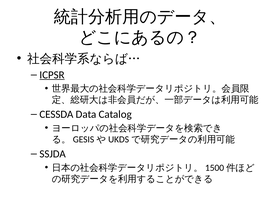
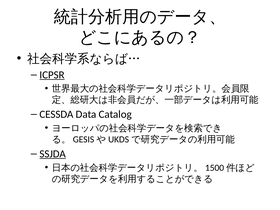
SSJDA underline: none -> present (53, 154)
